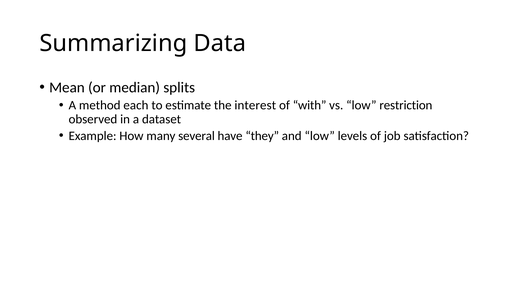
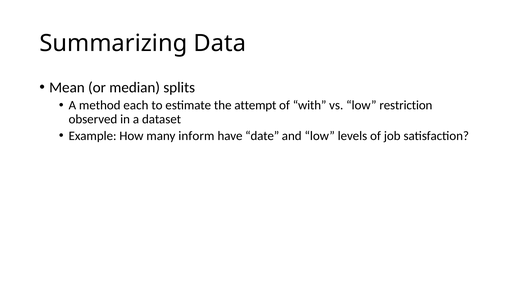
interest: interest -> attempt (255, 105)
several: several -> inform (196, 136)
they: they -> date (262, 136)
